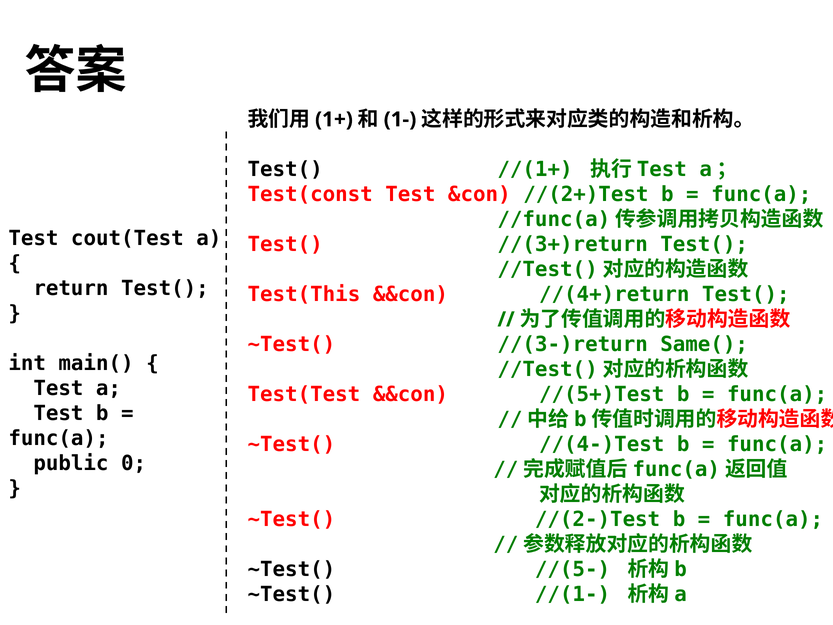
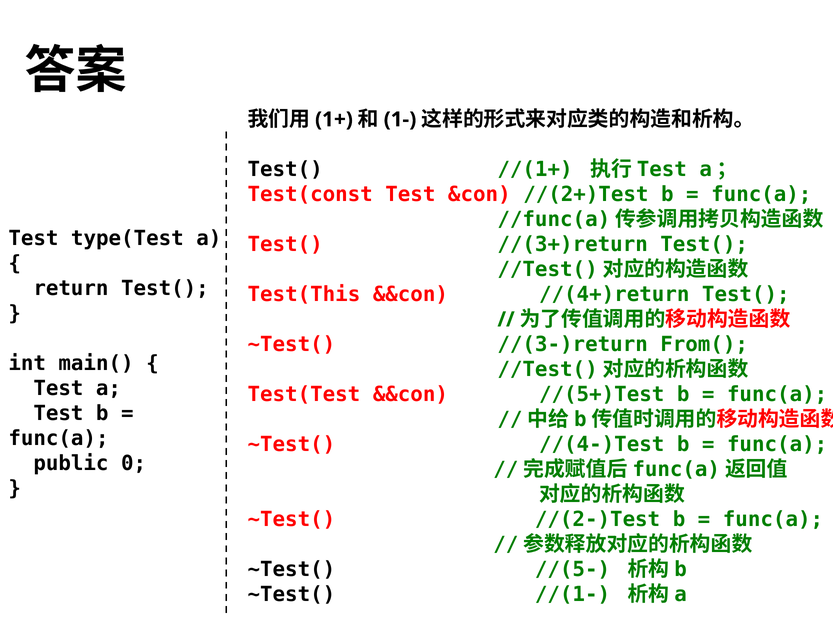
cout(Test: cout(Test -> type(Test (127, 238)
Same(: Same( -> From( (704, 344)
